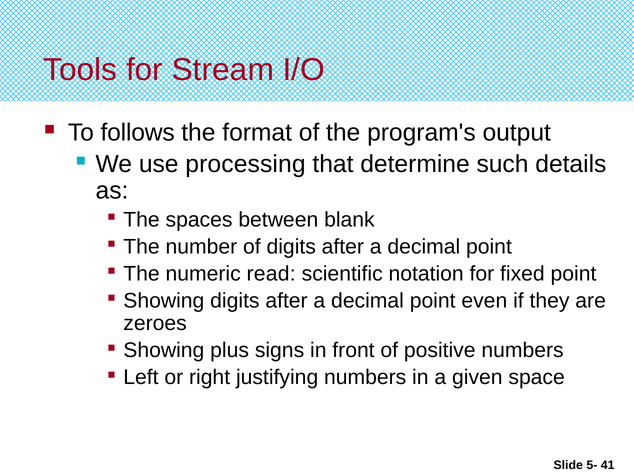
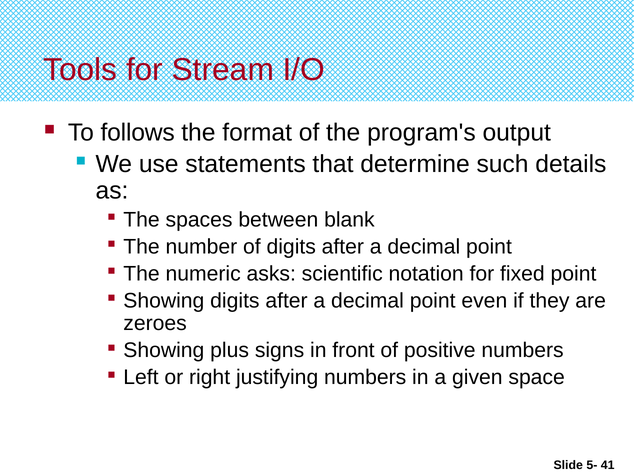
processing: processing -> statements (246, 164)
read: read -> asks (271, 274)
